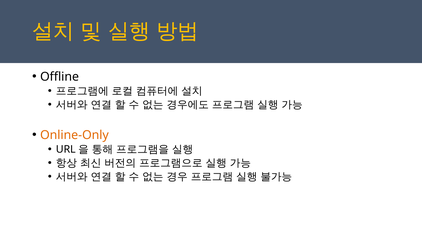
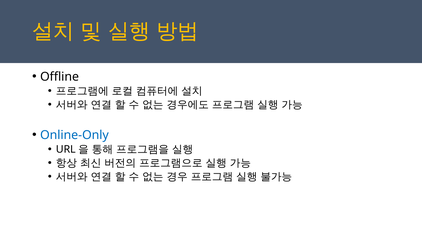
Online-Only colour: orange -> blue (74, 135)
